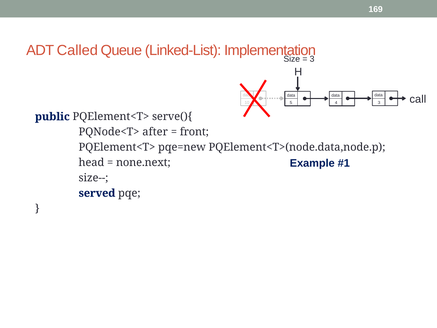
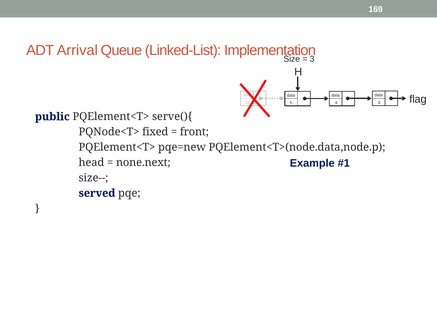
Called: Called -> Arrival (77, 50)
call: call -> flag (418, 99)
after: after -> fixed (155, 132)
